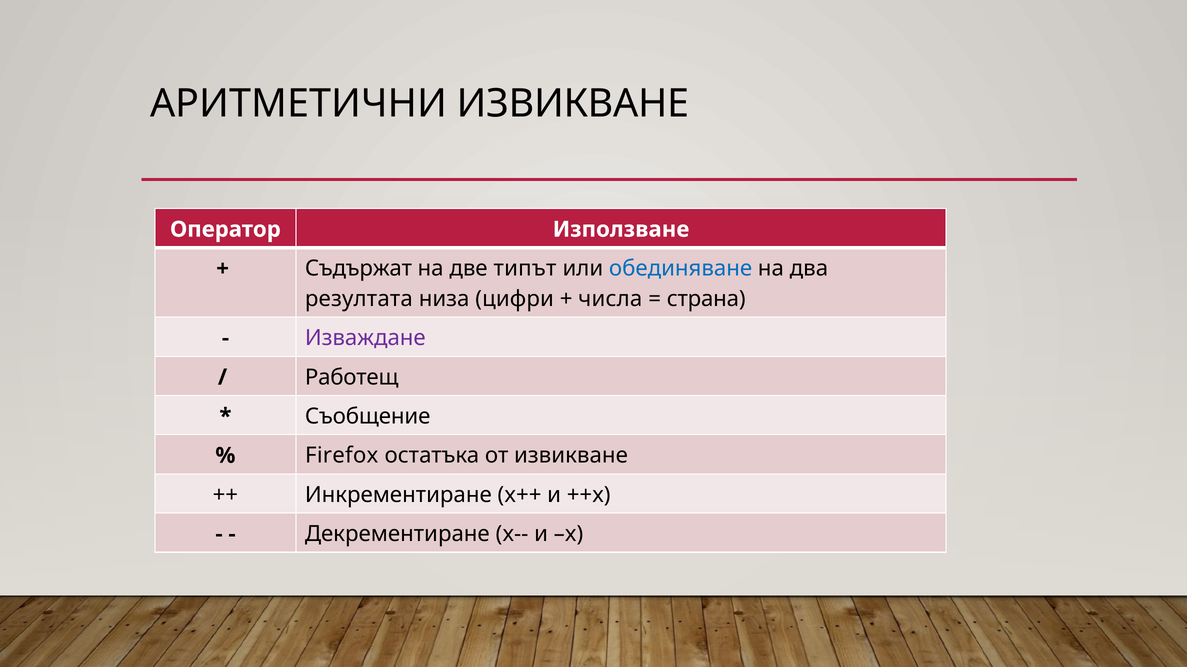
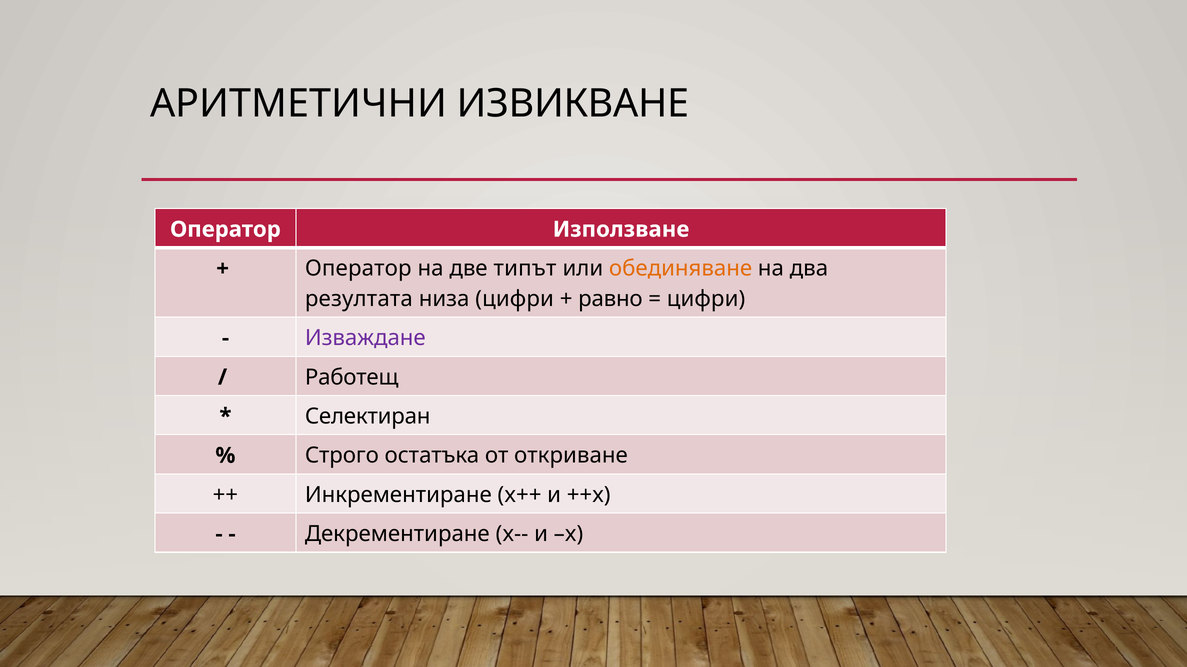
Съдържат: Съдържат -> Оператор (358, 269)
обединяване colour: blue -> orange (681, 269)
числа: числа -> равно (610, 299)
страна: страна -> цифри (706, 299)
Съобщение: Съобщение -> Селектиран (368, 417)
Firefox: Firefox -> Строго (342, 456)
от извикване: извикване -> откриване (571, 456)
